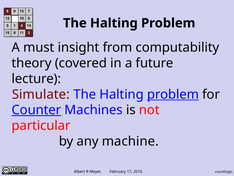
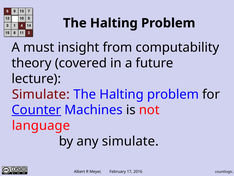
problem underline: present -> none (173, 94)
particular: particular -> language (41, 125)
any machine: machine -> simulate (130, 141)
